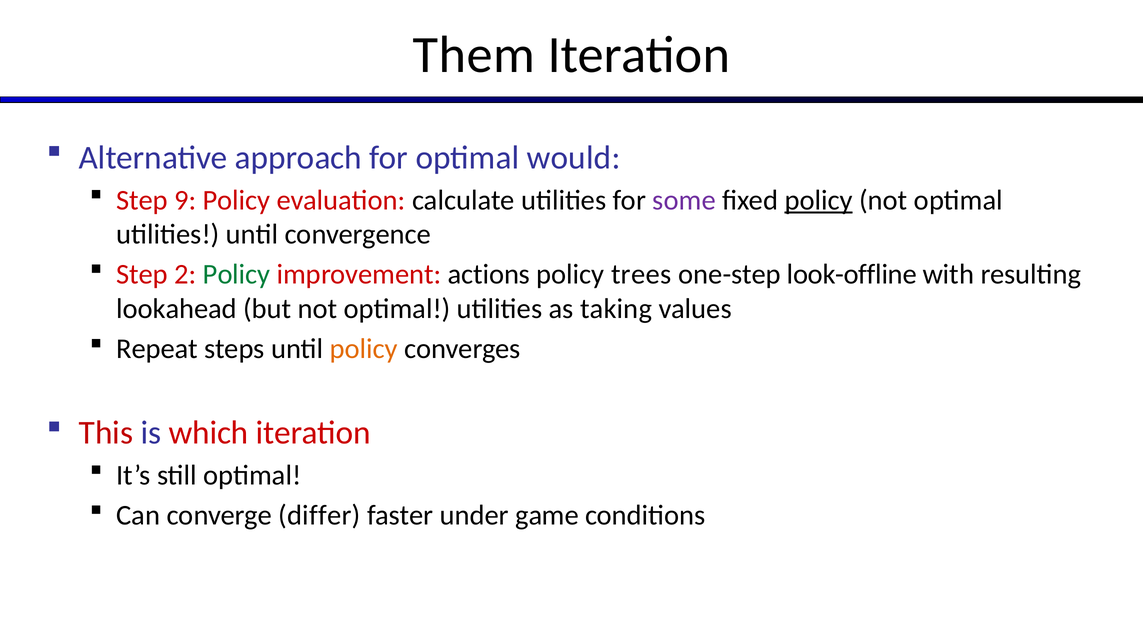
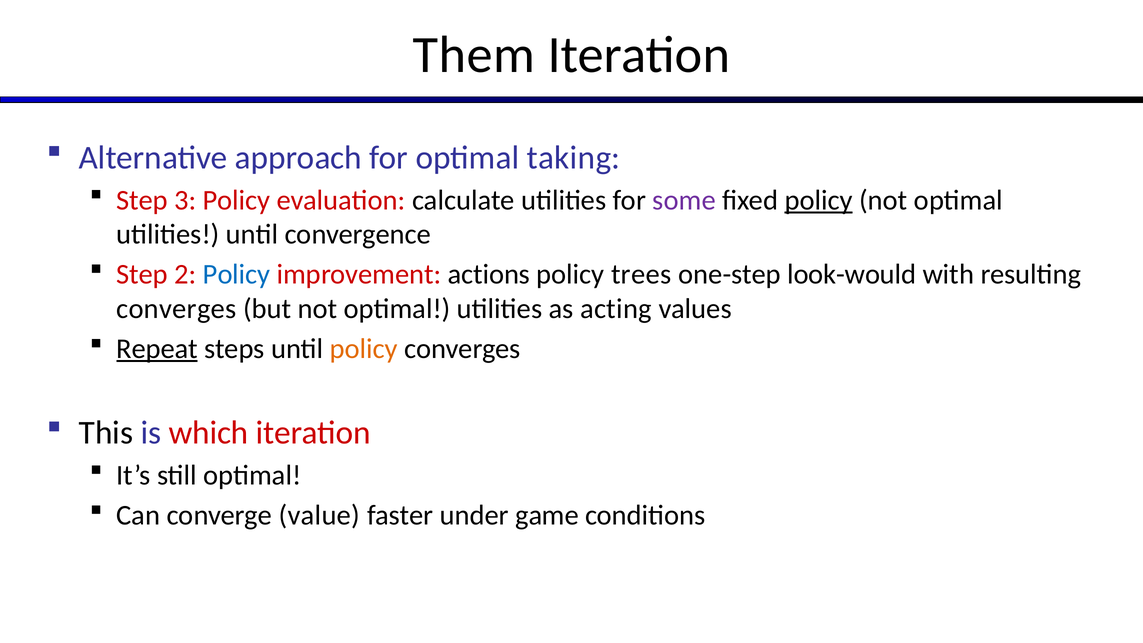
would: would -> taking (574, 158)
9: 9 -> 3 (185, 200)
Policy colour: green -> blue (237, 274)
look-offline: look-offline -> look-would (852, 274)
lookahead: lookahead -> converges (176, 309)
taking: taking -> acting (616, 309)
Repeat underline: none -> present (157, 349)
This colour: red -> black (106, 433)
differ: differ -> value (319, 515)
